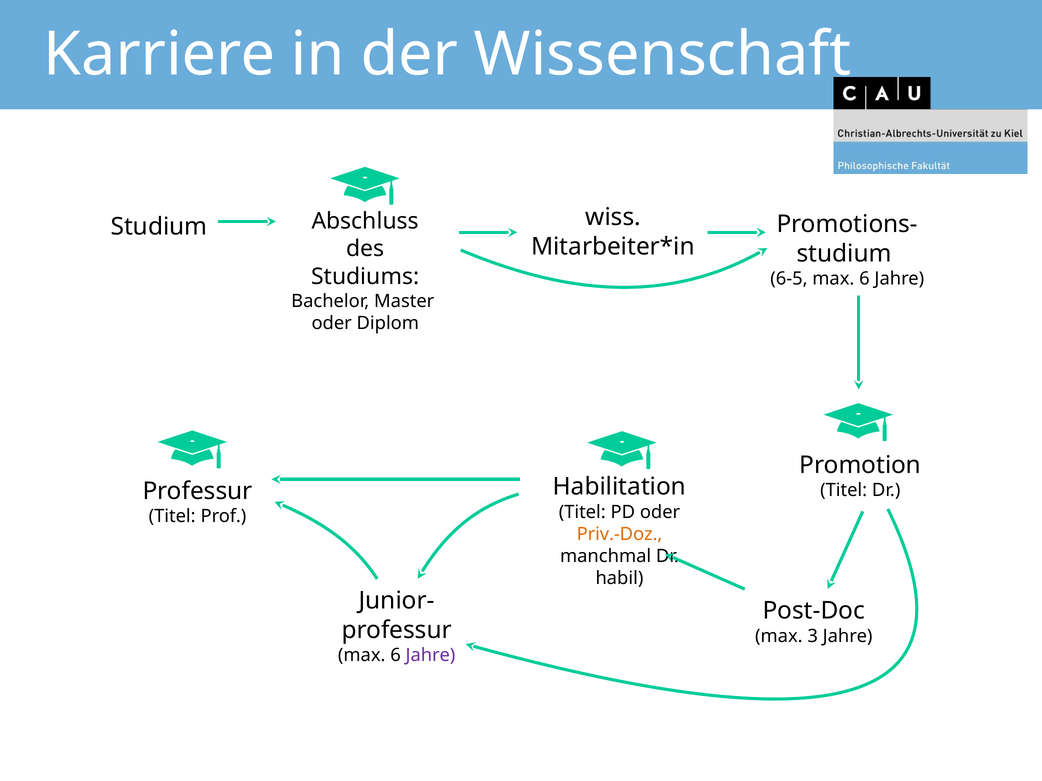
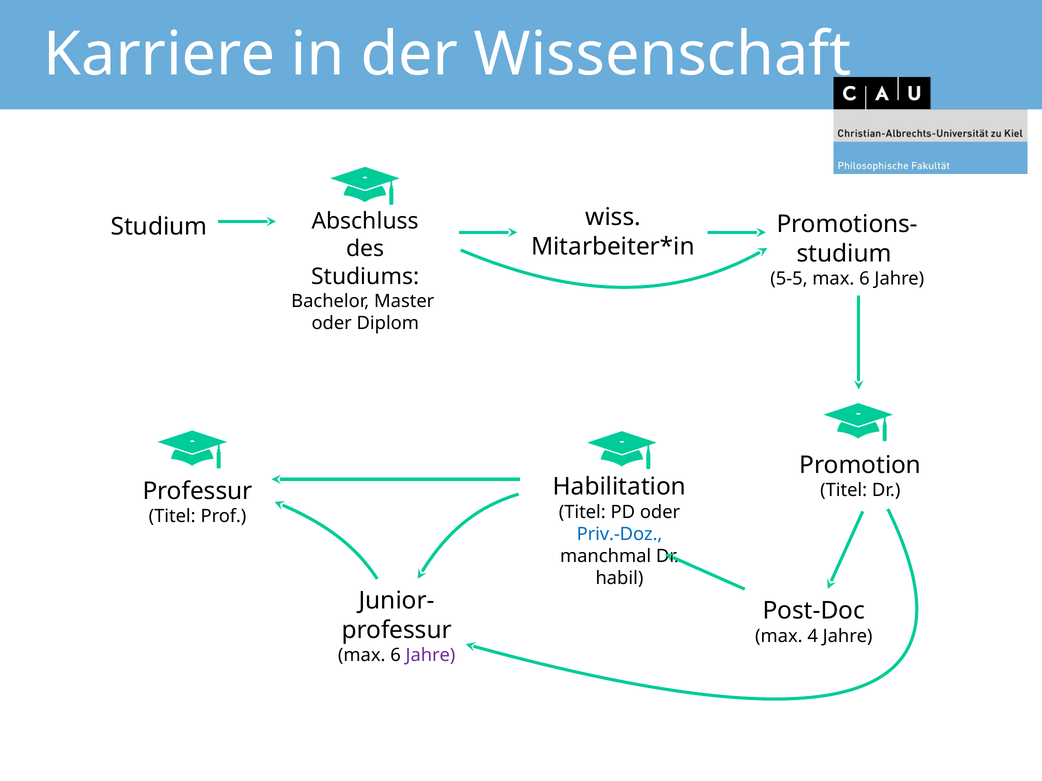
6-5: 6-5 -> 5-5 (789, 279)
Priv.-Doz colour: orange -> blue (620, 535)
3: 3 -> 4 (813, 636)
